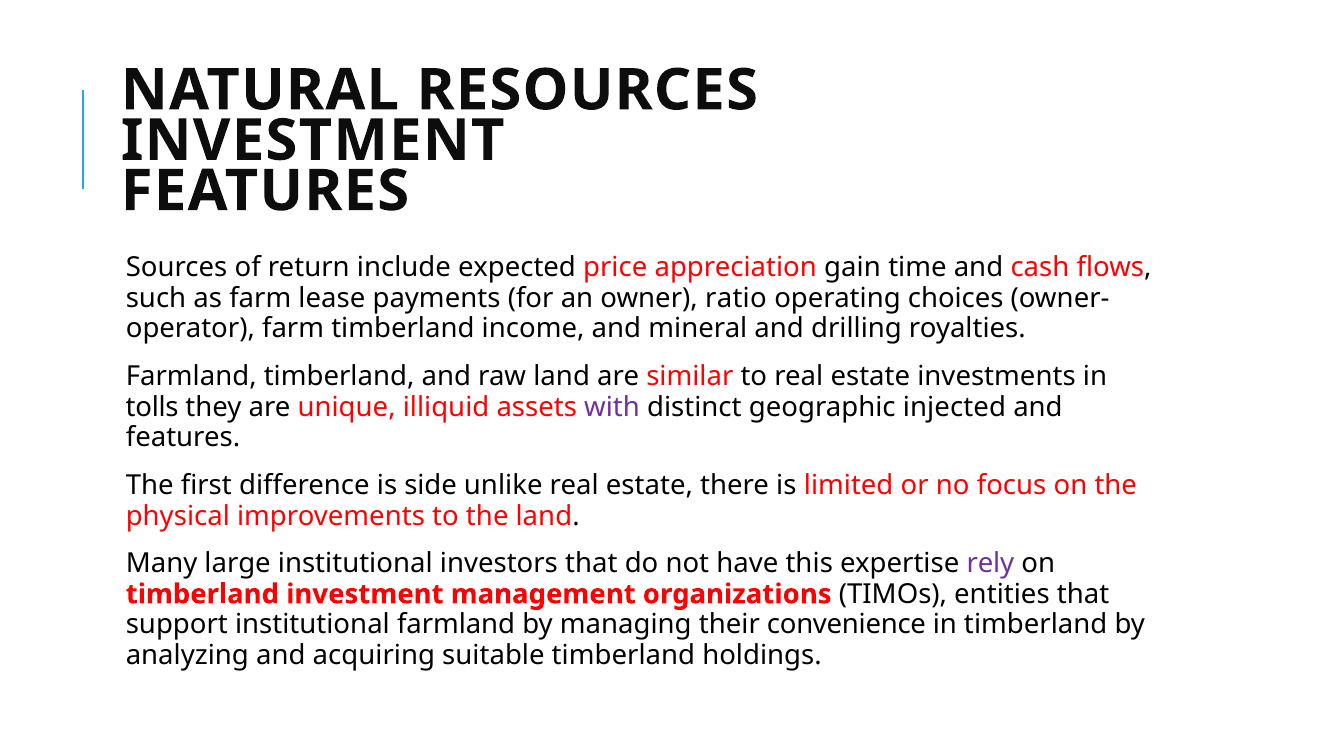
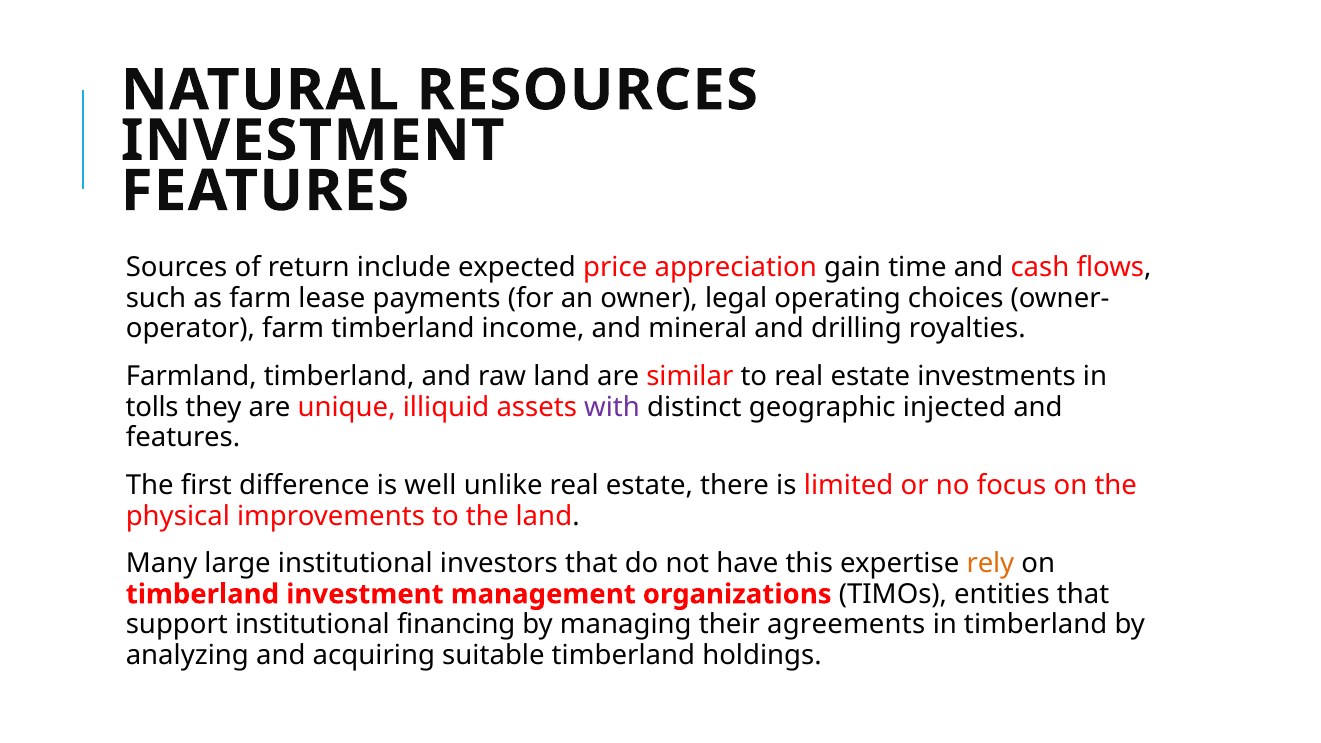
ratio: ratio -> legal (736, 298)
side: side -> well (430, 486)
rely colour: purple -> orange (990, 564)
institutional farmland: farmland -> financing (456, 625)
convenience: convenience -> agreements (846, 625)
